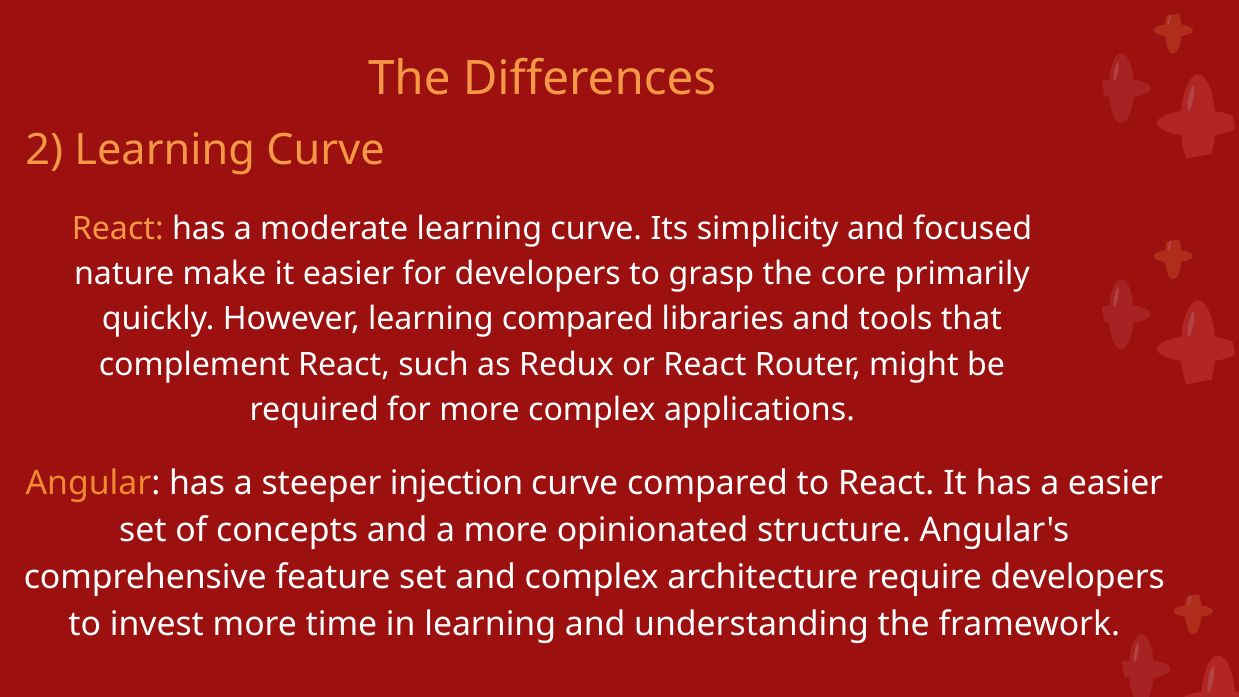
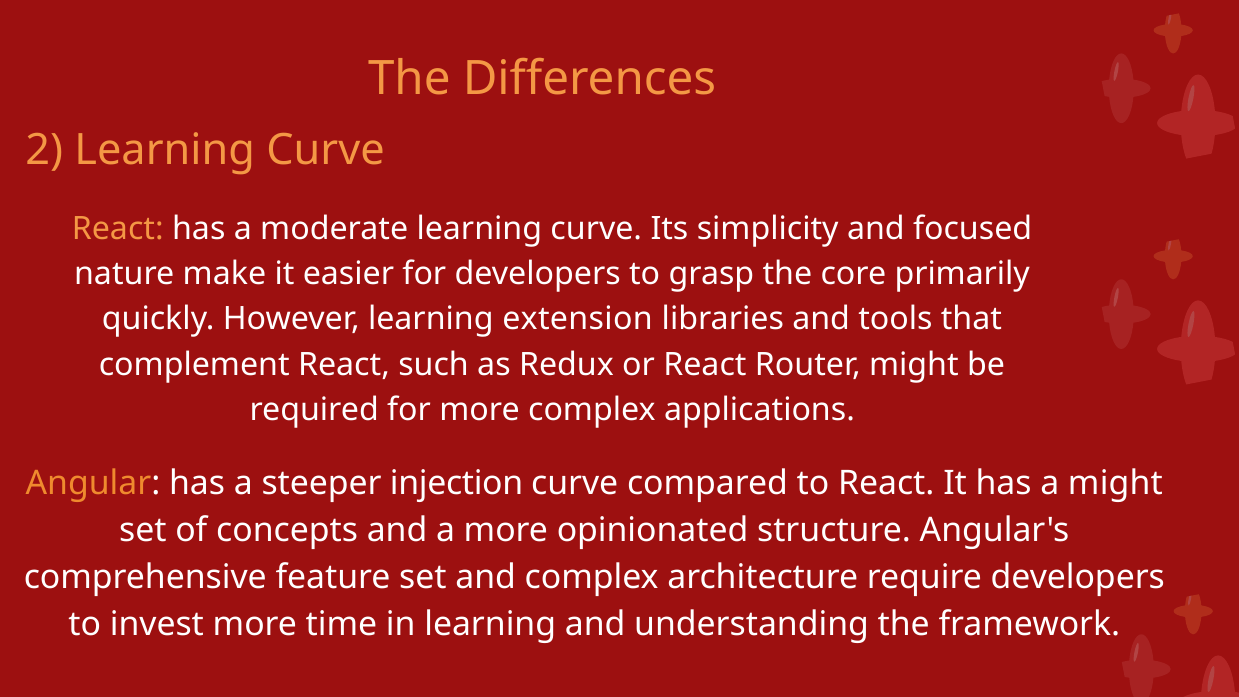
learning compared: compared -> extension (577, 319)
a easier: easier -> might (1115, 483)
